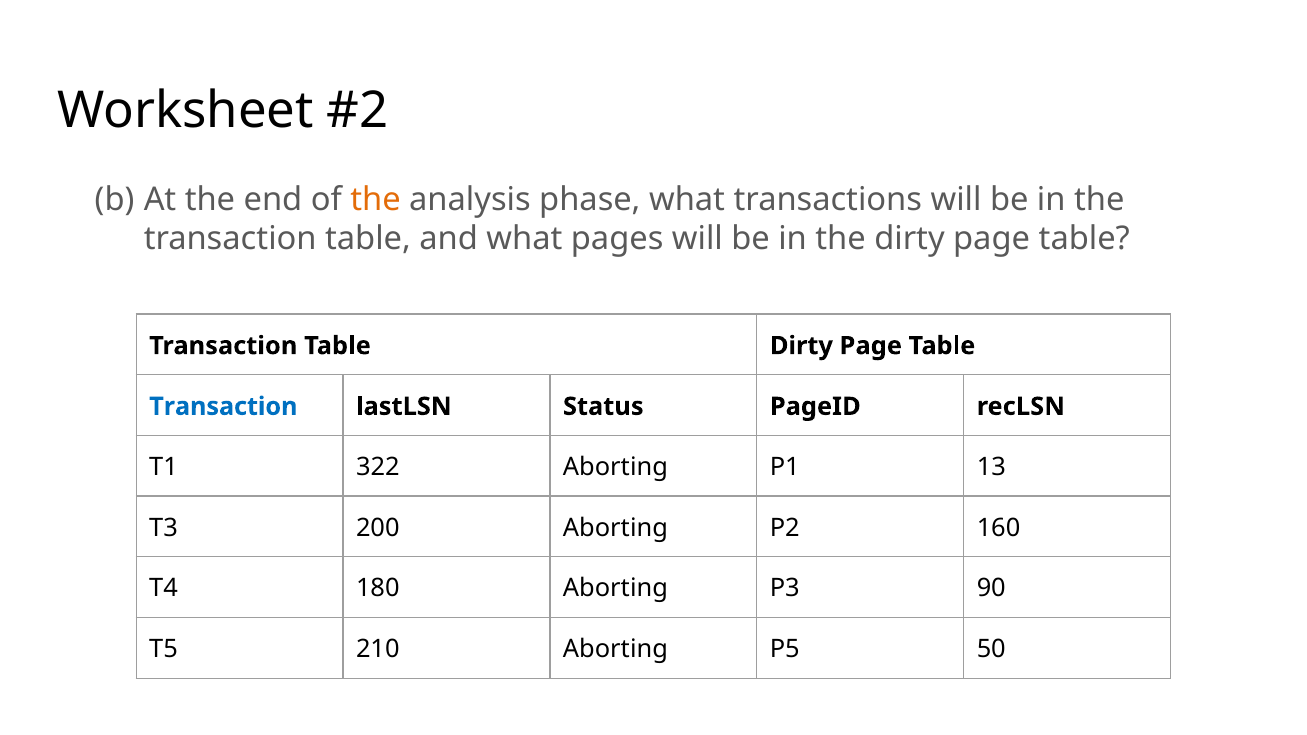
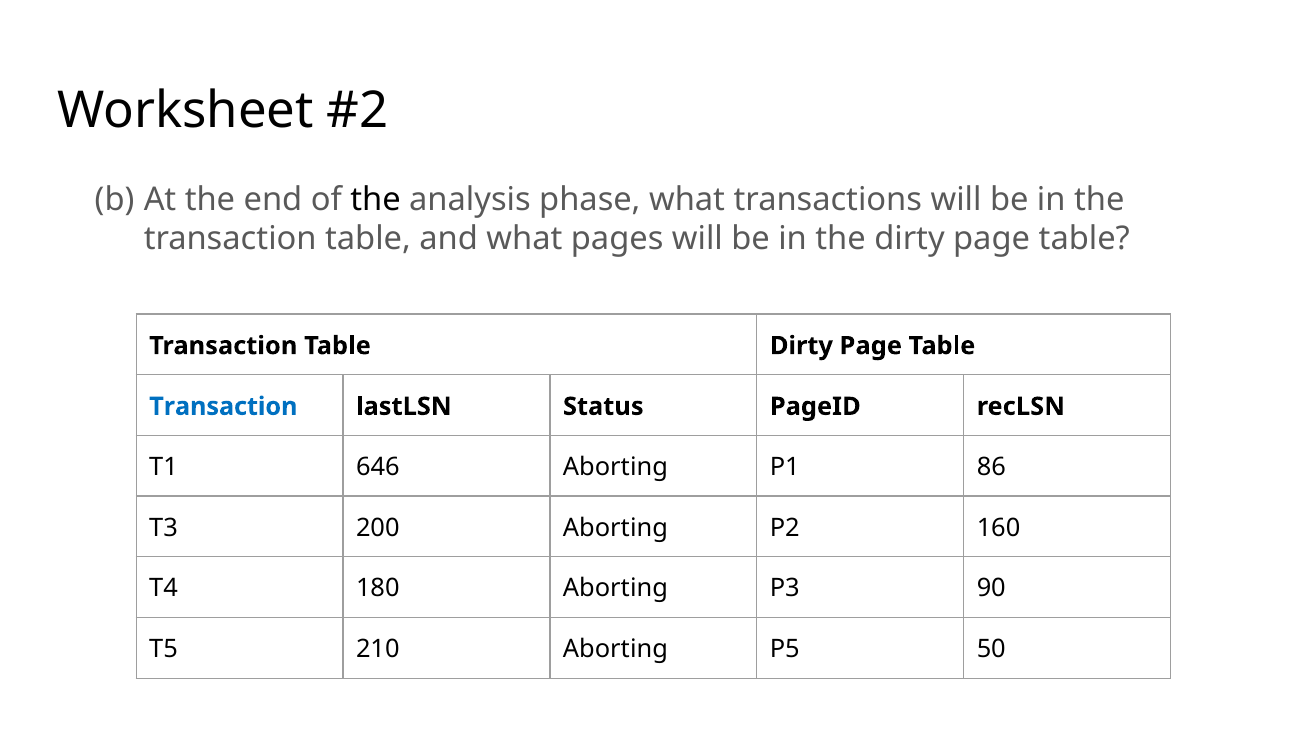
the colour: orange -> black (376, 200)
322: 322 -> 646 (378, 467)
13: 13 -> 86 (991, 467)
